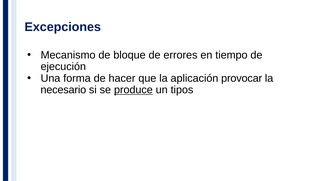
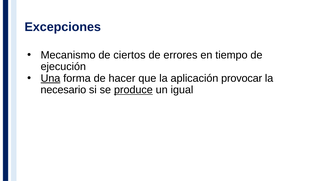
bloque: bloque -> ciertos (129, 55)
Una underline: none -> present (50, 78)
tipos: tipos -> igual (182, 90)
